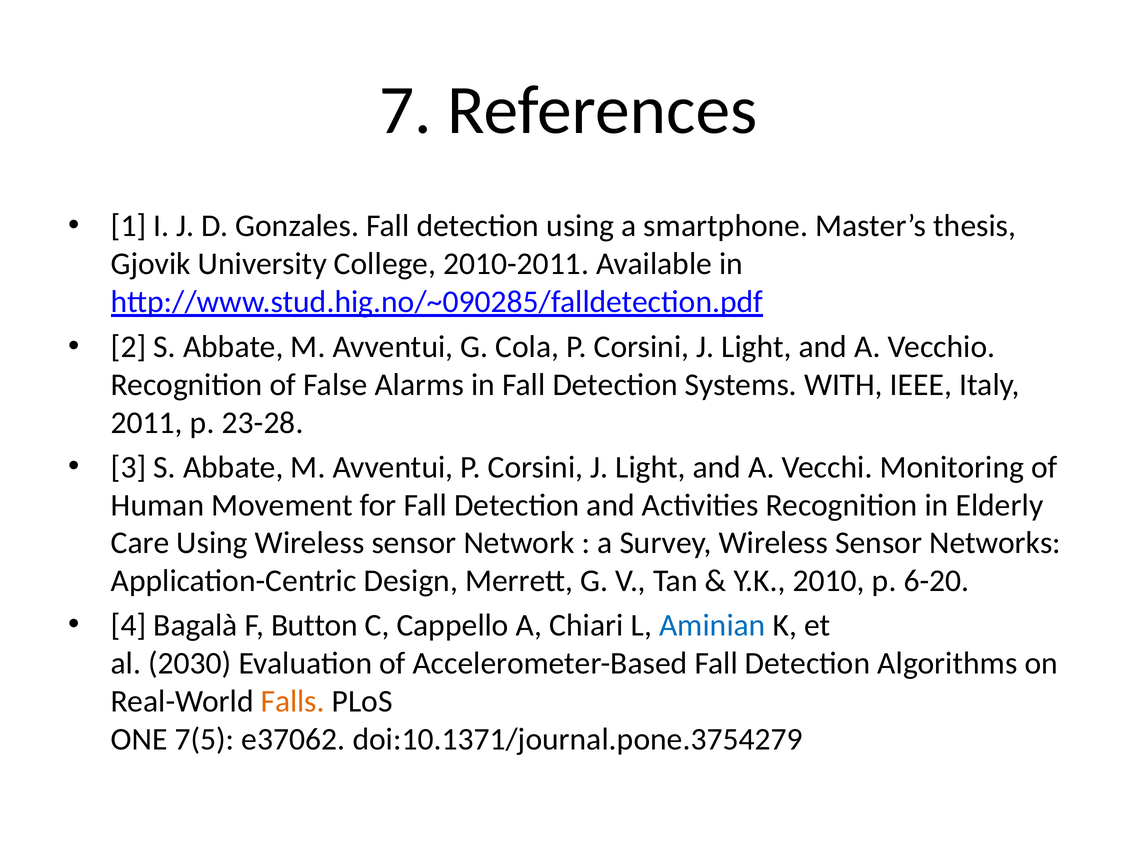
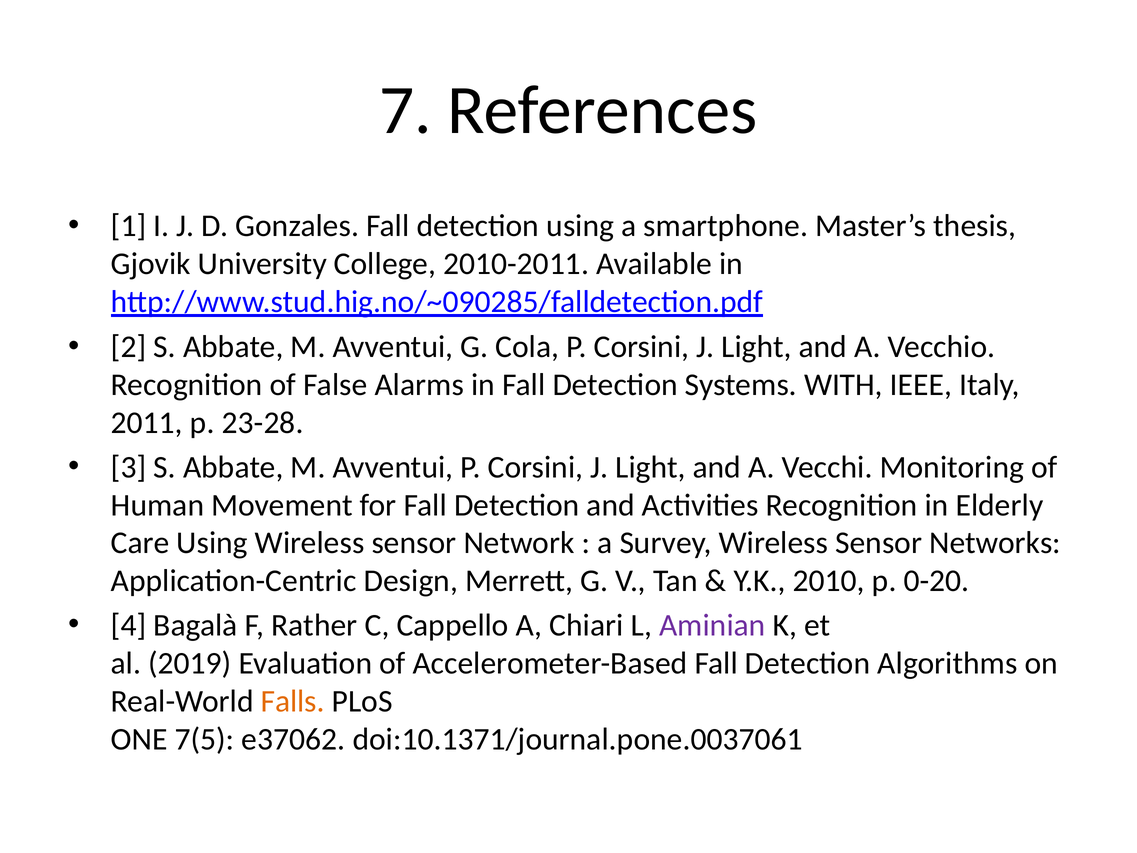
6-20: 6-20 -> 0-20 (937, 581)
Button: Button -> Rather (314, 625)
Aminian colour: blue -> purple (712, 625)
2030: 2030 -> 2019 (190, 663)
doi:10.1371/journal.pone.3754279: doi:10.1371/journal.pone.3754279 -> doi:10.1371/journal.pone.0037061 (578, 739)
